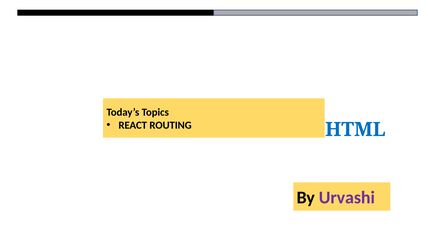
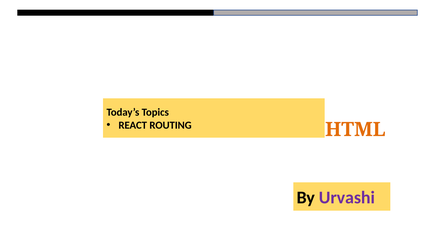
HTML colour: blue -> orange (355, 129)
